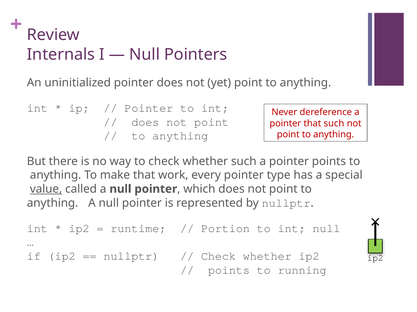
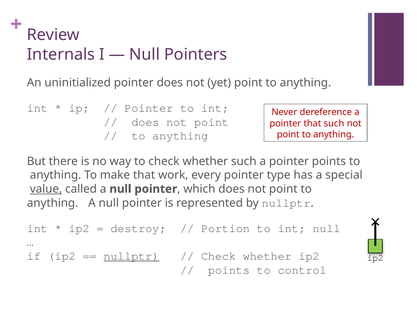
runtime: runtime -> destroy (138, 229)
nullptr underline: none -> present (131, 257)
running: running -> control (302, 271)
